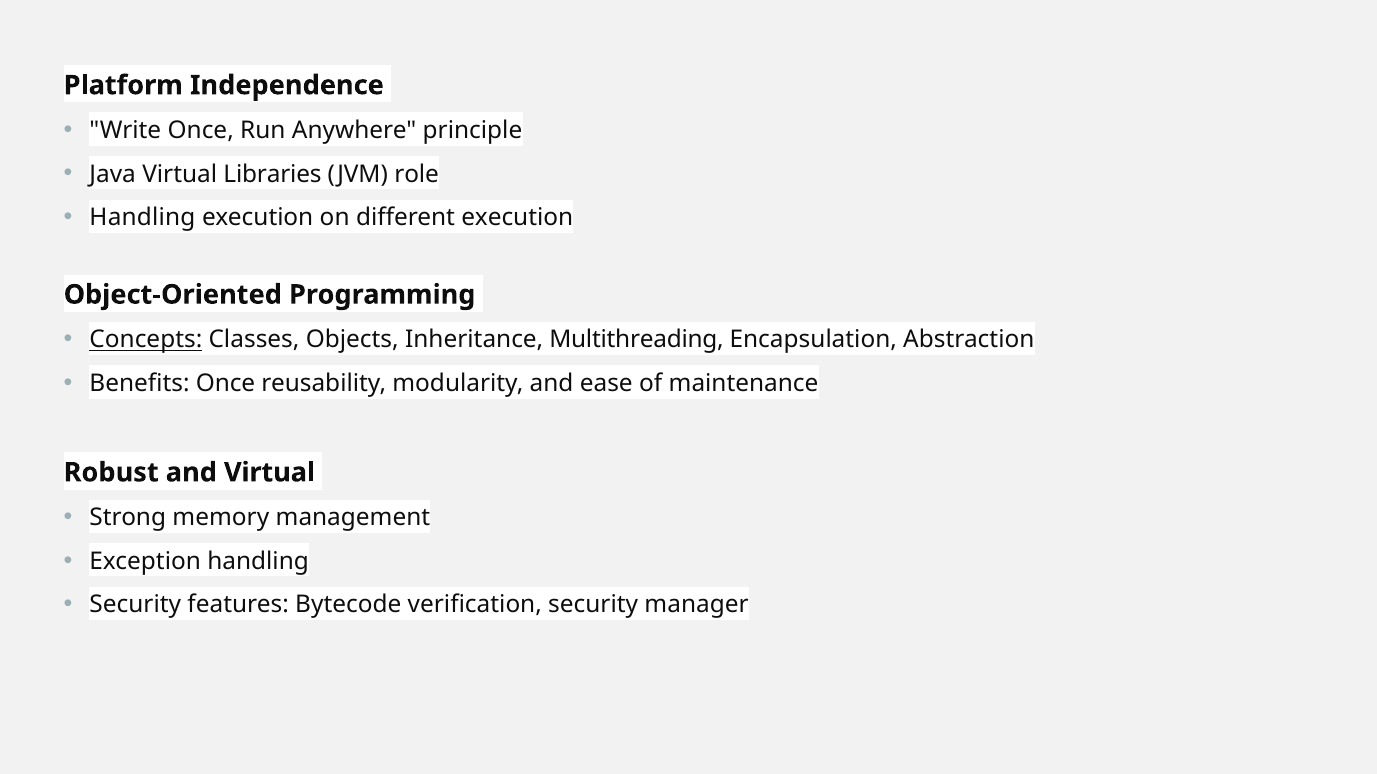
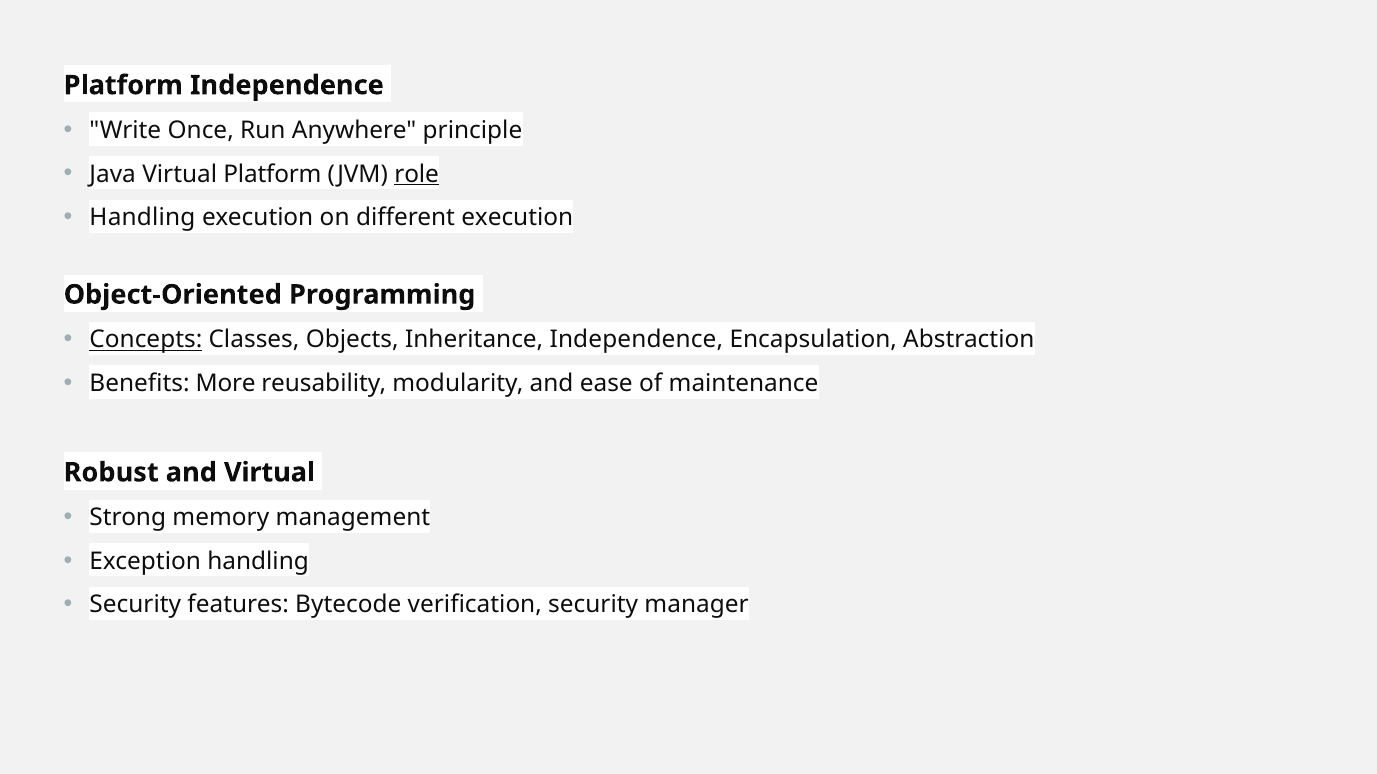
Virtual Libraries: Libraries -> Platform (272, 174)
role underline: none -> present (417, 174)
Inheritance Multithreading: Multithreading -> Independence (636, 340)
Benefits Once: Once -> More (226, 384)
